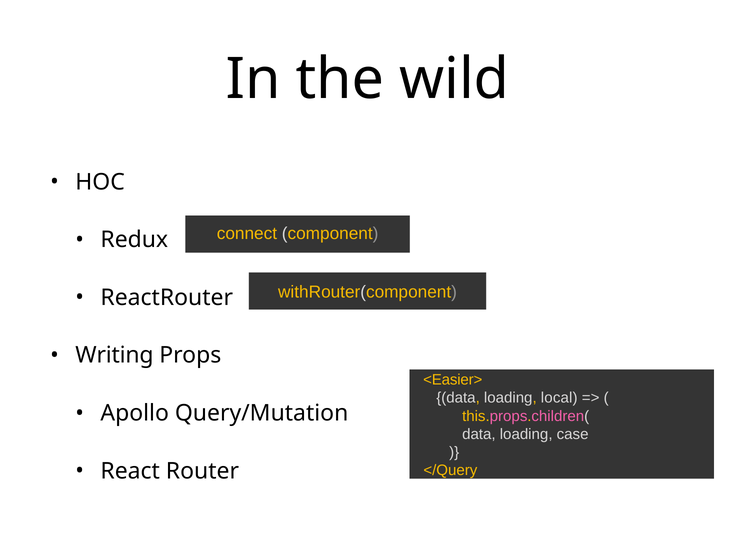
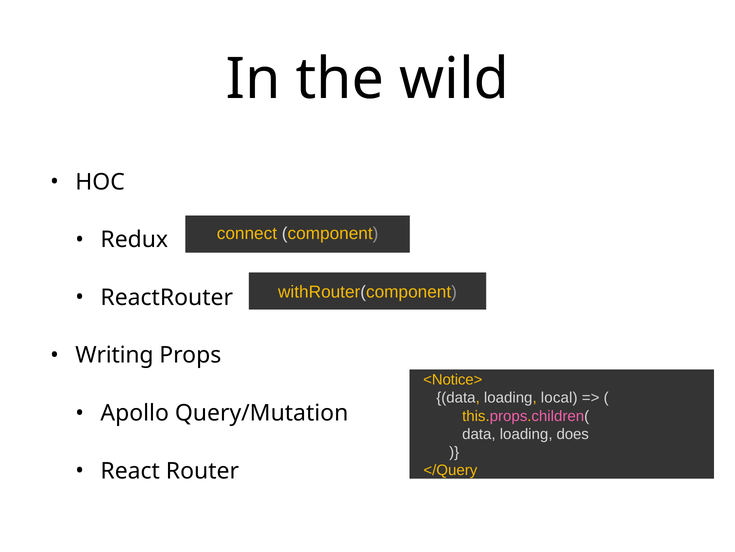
<Easier>: <Easier> -> <Notice> (453, 379)
case: case -> does (573, 434)
